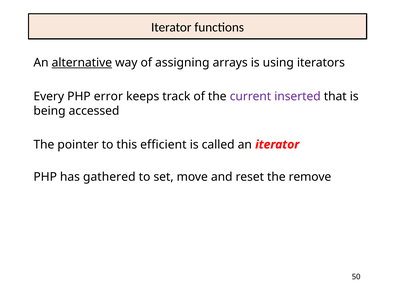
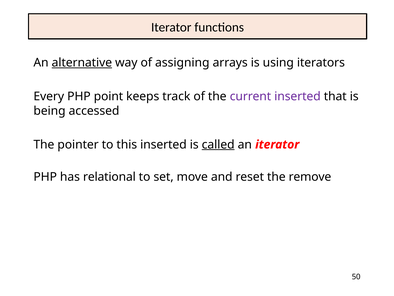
error: error -> point (108, 96)
this efficient: efficient -> inserted (163, 144)
called underline: none -> present (218, 144)
gathered: gathered -> relational (109, 176)
